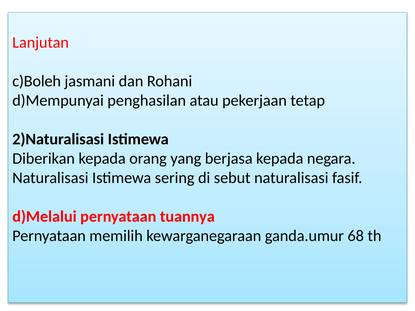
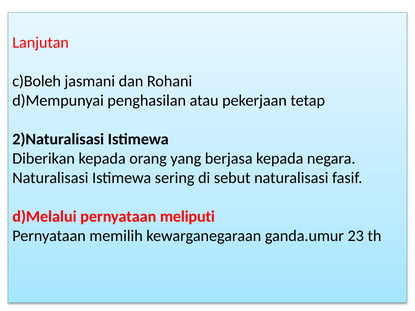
tuannya: tuannya -> meliputi (187, 217)
68: 68 -> 23 (356, 236)
